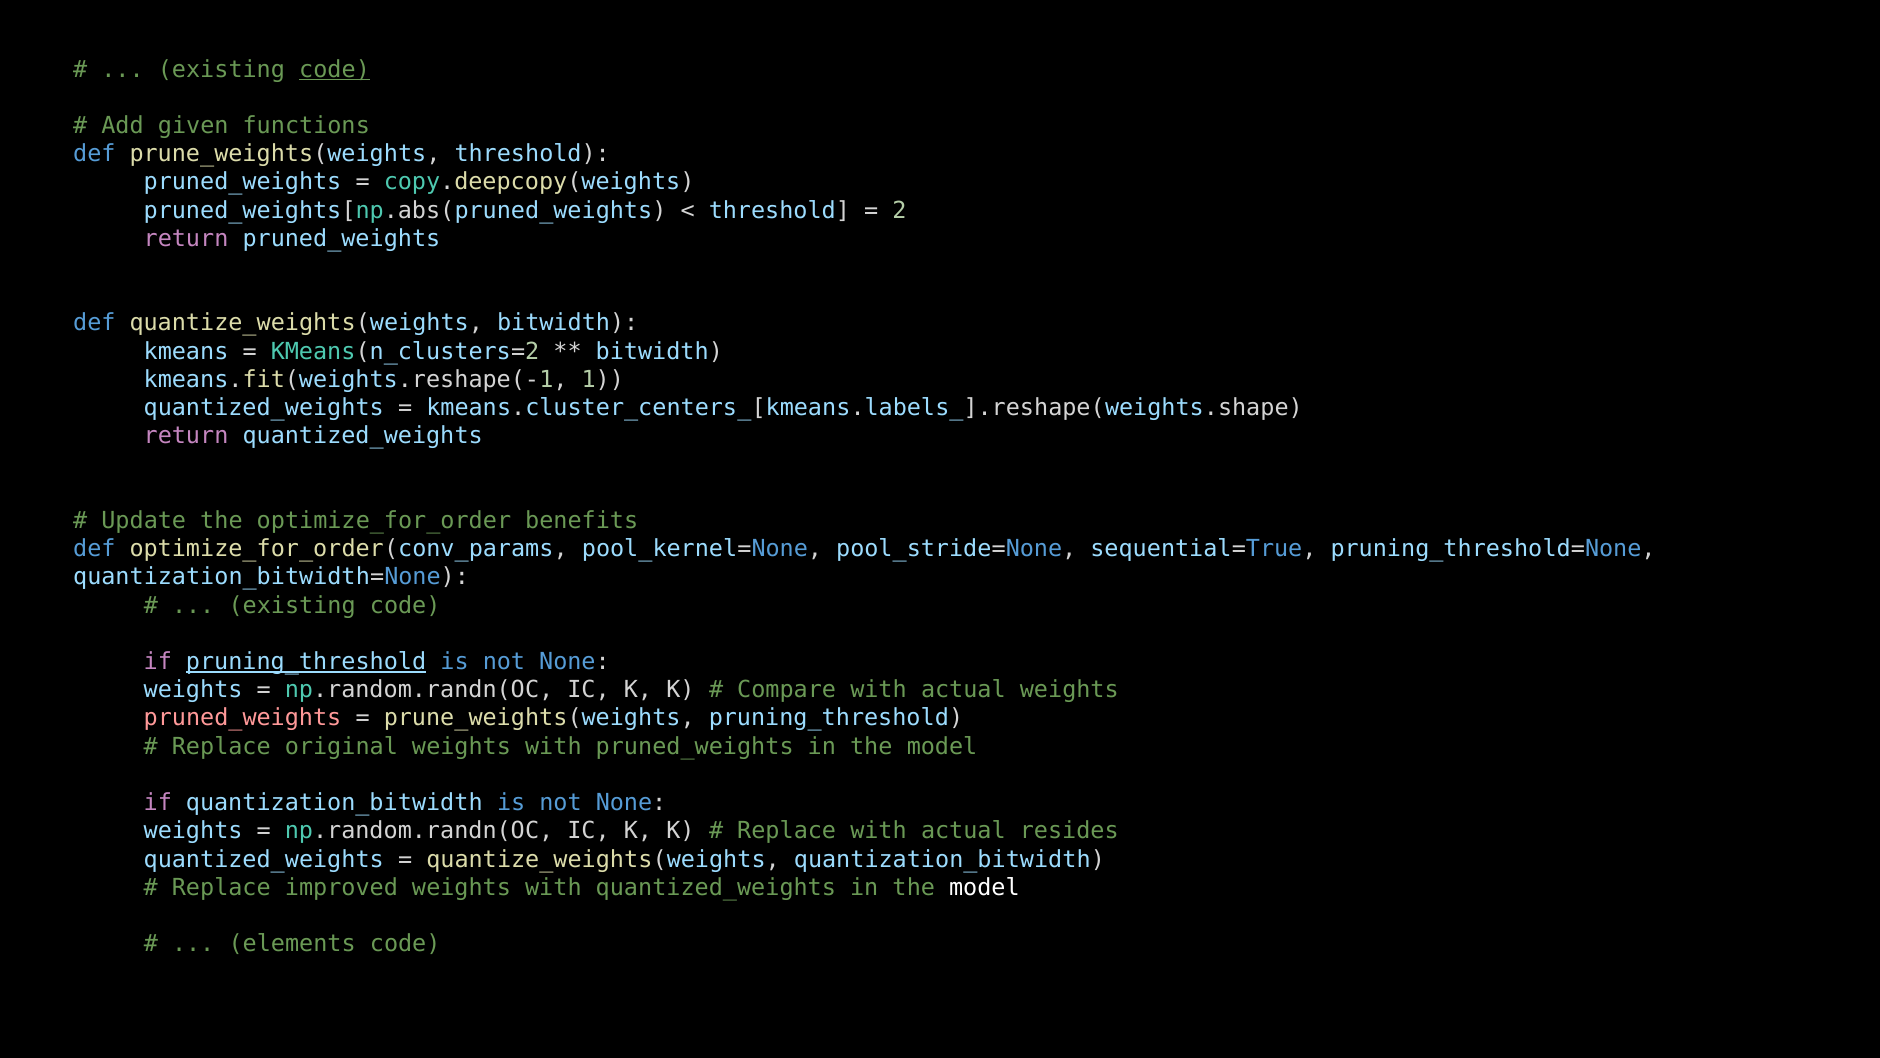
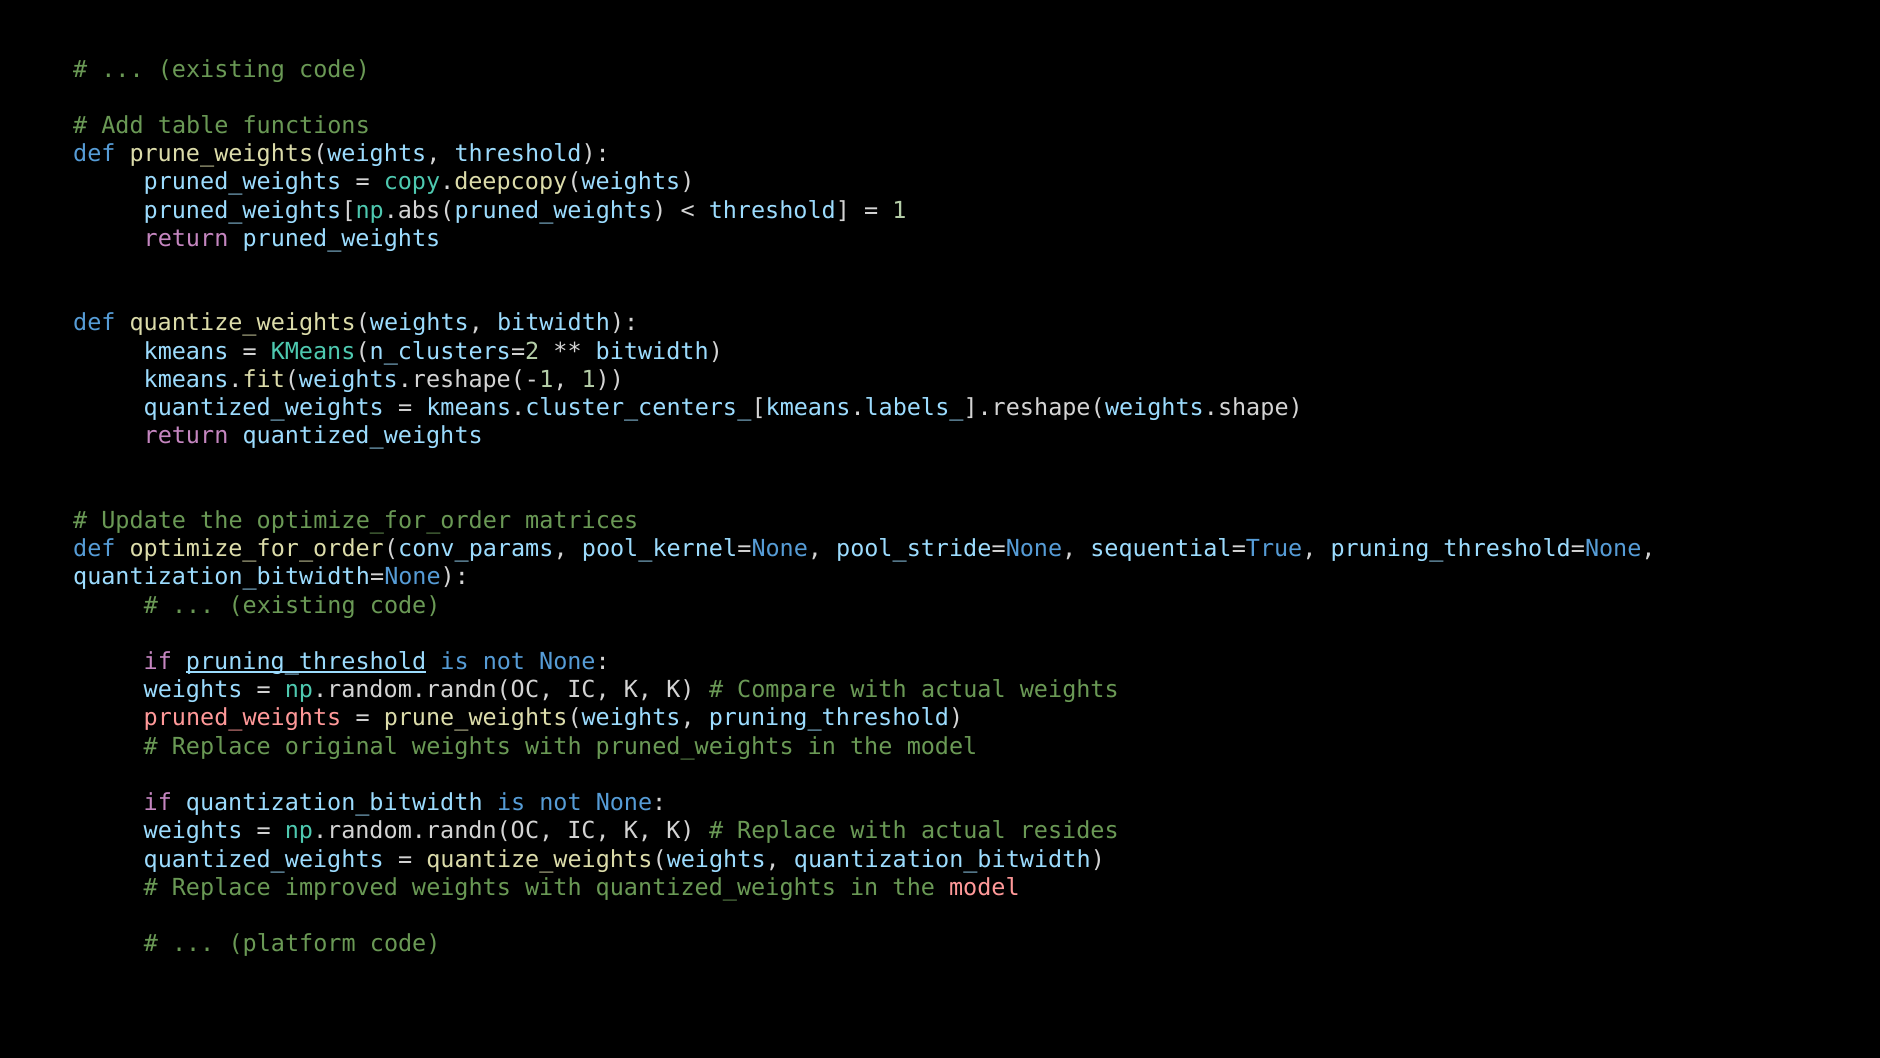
code underline: present -> none (335, 69)
given: given -> table (193, 126)
2: 2 -> 1 (899, 210)
benefits: benefits -> matrices (582, 520)
model colour: white -> pink (984, 887)
elements: elements -> platform (292, 943)
